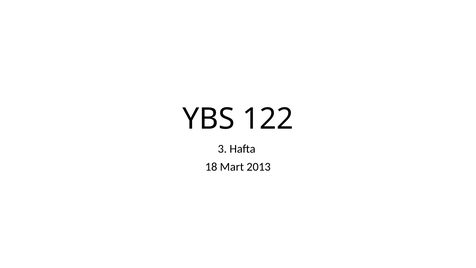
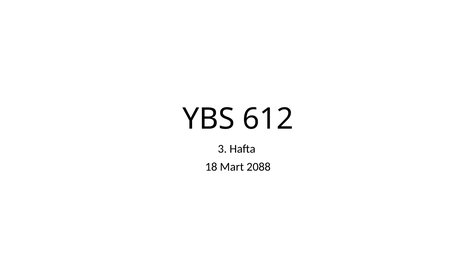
122: 122 -> 612 (268, 119)
2013: 2013 -> 2088 (259, 167)
